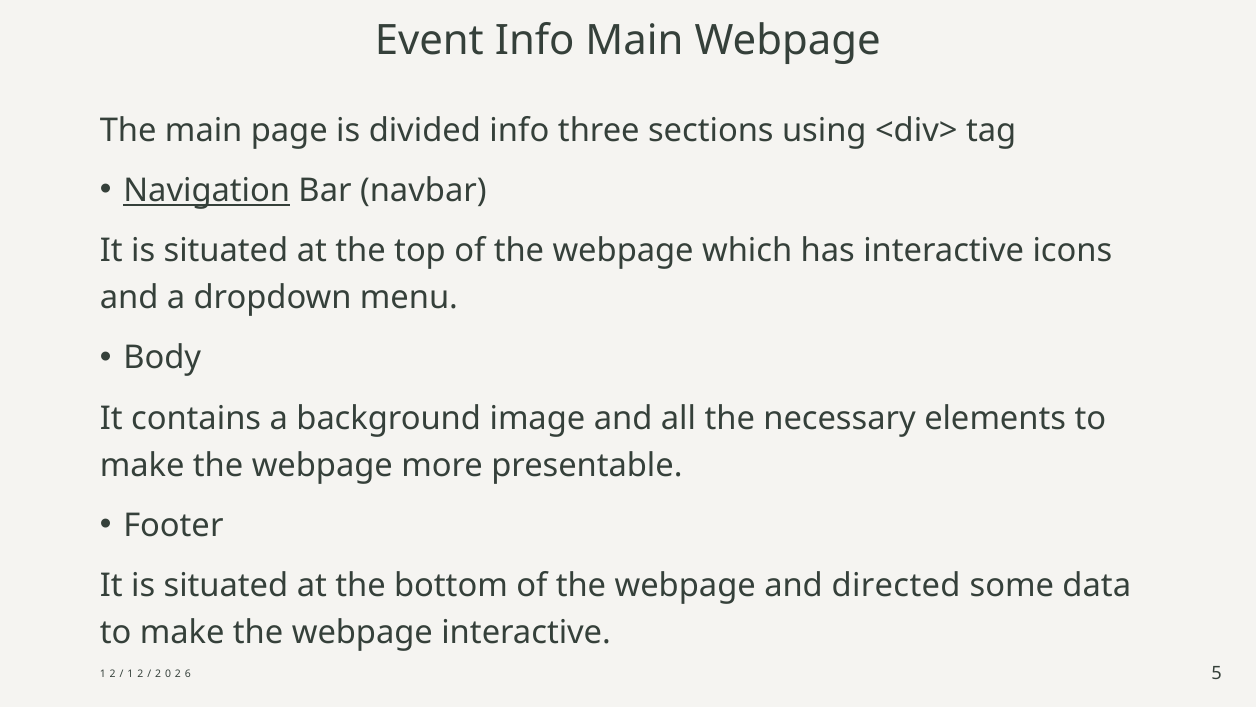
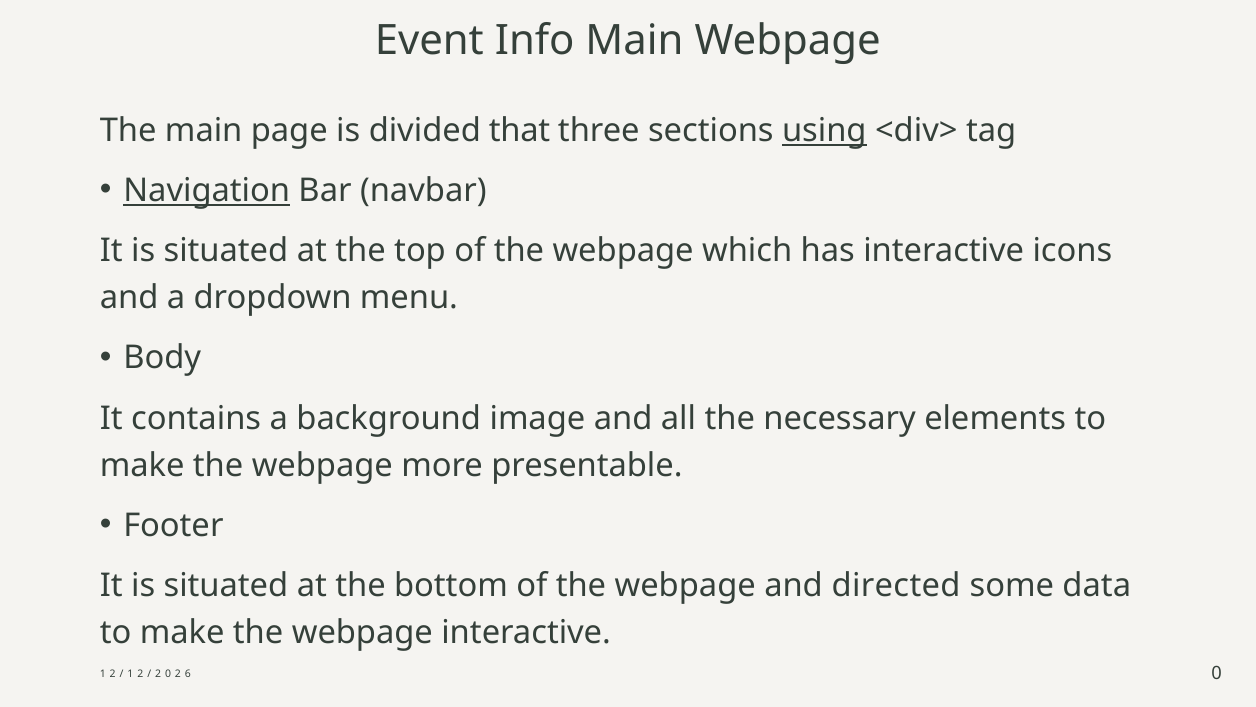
divided info: info -> that (520, 130)
using underline: none -> present (824, 130)
5: 5 -> 0 (1217, 673)
